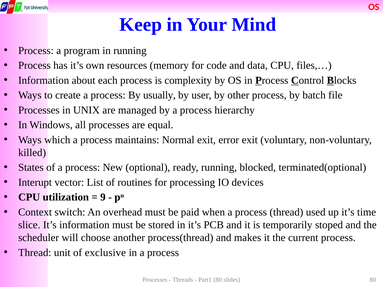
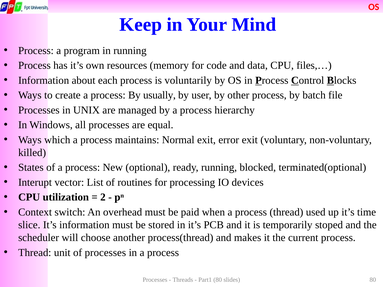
complexity: complexity -> voluntarily (188, 80)
9: 9 -> 2 (103, 197)
of exclusive: exclusive -> processes (105, 253)
